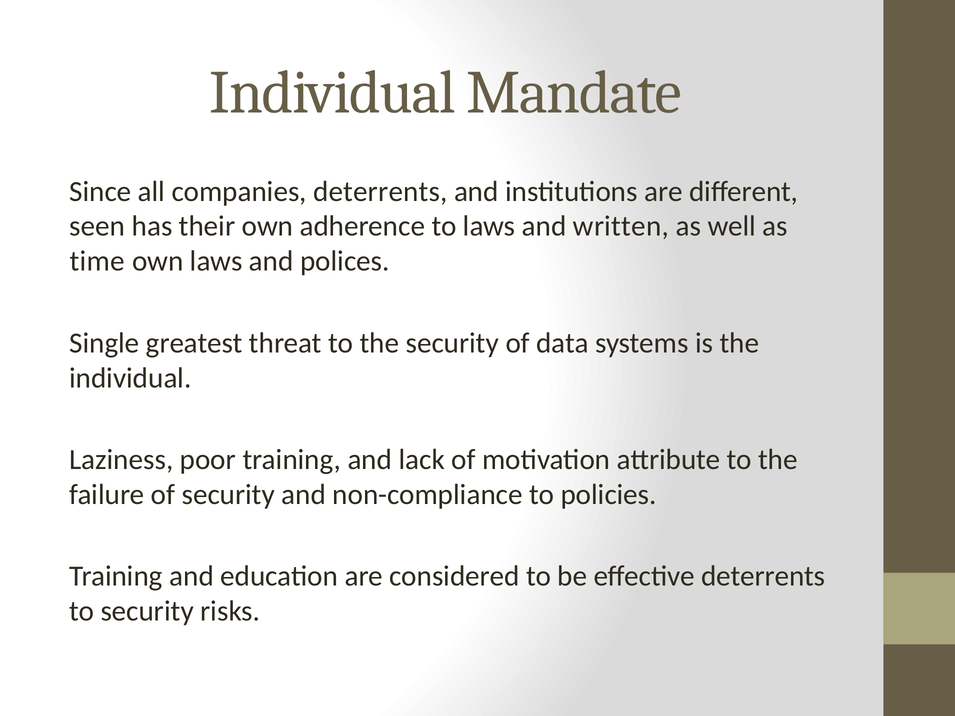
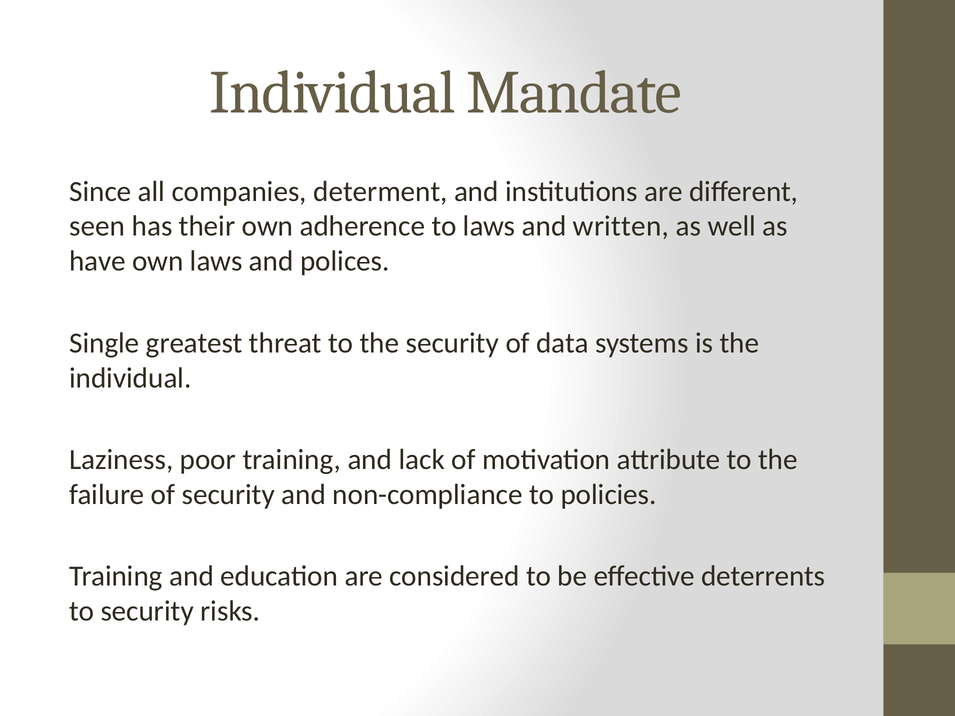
companies deterrents: deterrents -> determent (380, 191)
time: time -> have (97, 261)
